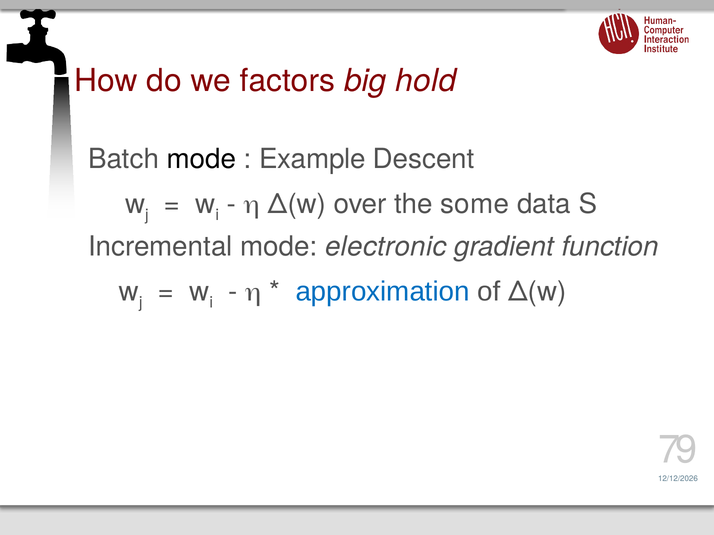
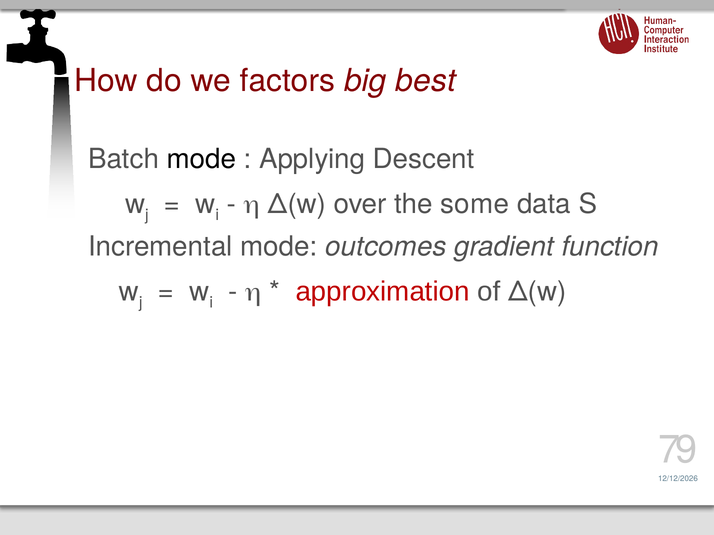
hold: hold -> best (426, 81)
Example: Example -> Applying (312, 159)
electronic: electronic -> outcomes (386, 247)
approximation colour: blue -> red (383, 292)
